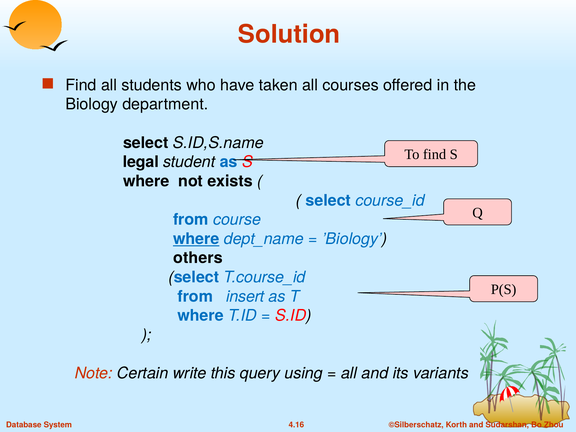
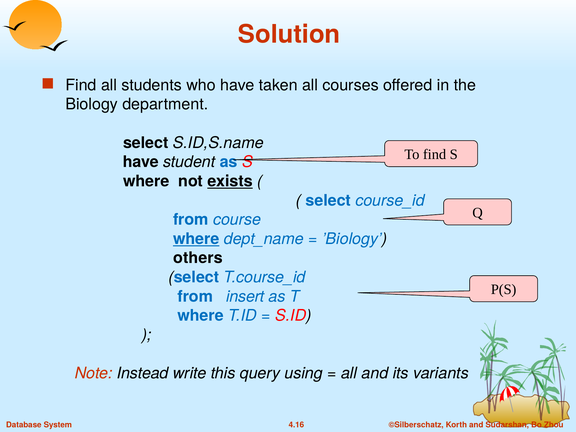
legal: legal -> have (141, 162)
exists underline: none -> present (230, 181)
Certain: Certain -> Instead (143, 373)
